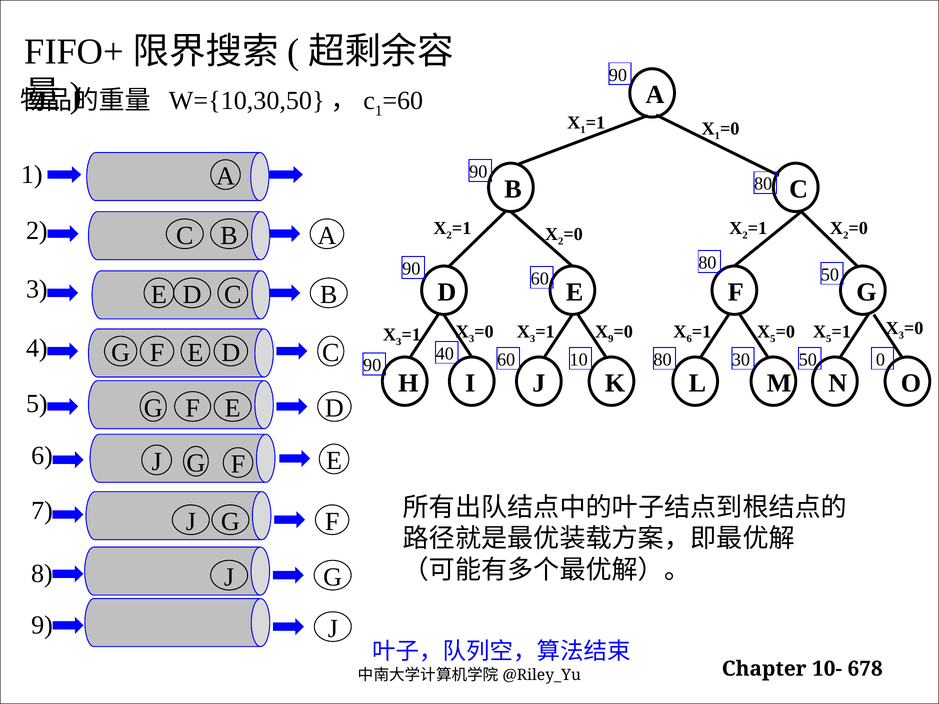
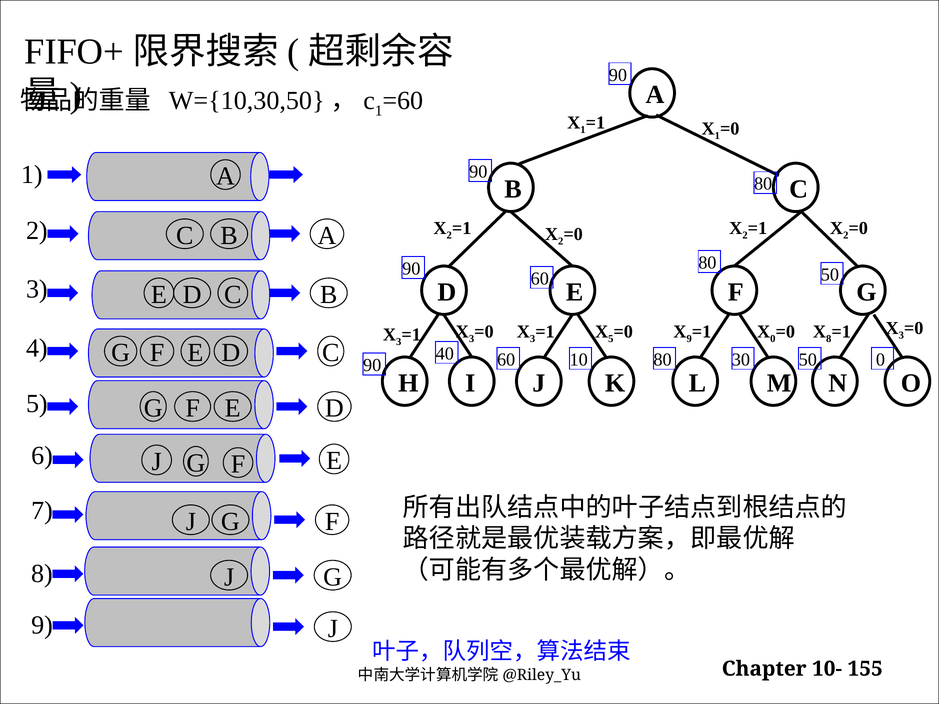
9: 9 -> 5 (611, 339)
6: 6 -> 9 (689, 339)
5: 5 -> 0 (773, 339)
5: 5 -> 8 (829, 339)
678: 678 -> 155 (865, 669)
